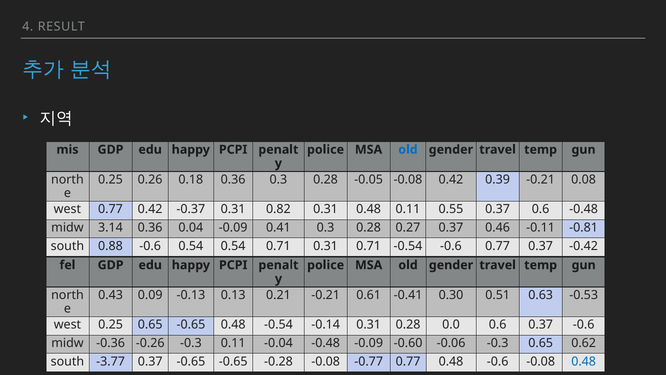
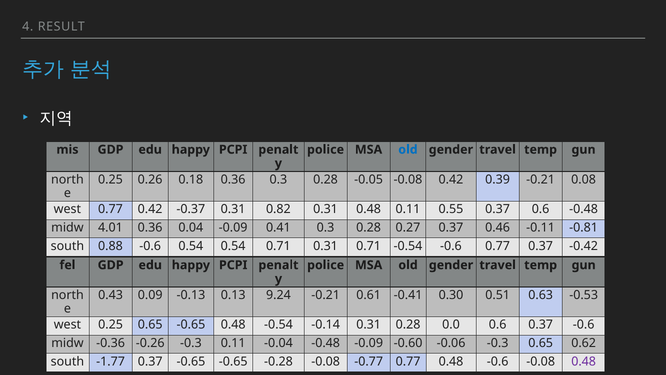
3.14: 3.14 -> 4.01 (110, 227)
0.21: 0.21 -> 9.24 (278, 295)
-3.77: -3.77 -> -1.77 (111, 361)
0.48 colour: blue -> purple (584, 361)
